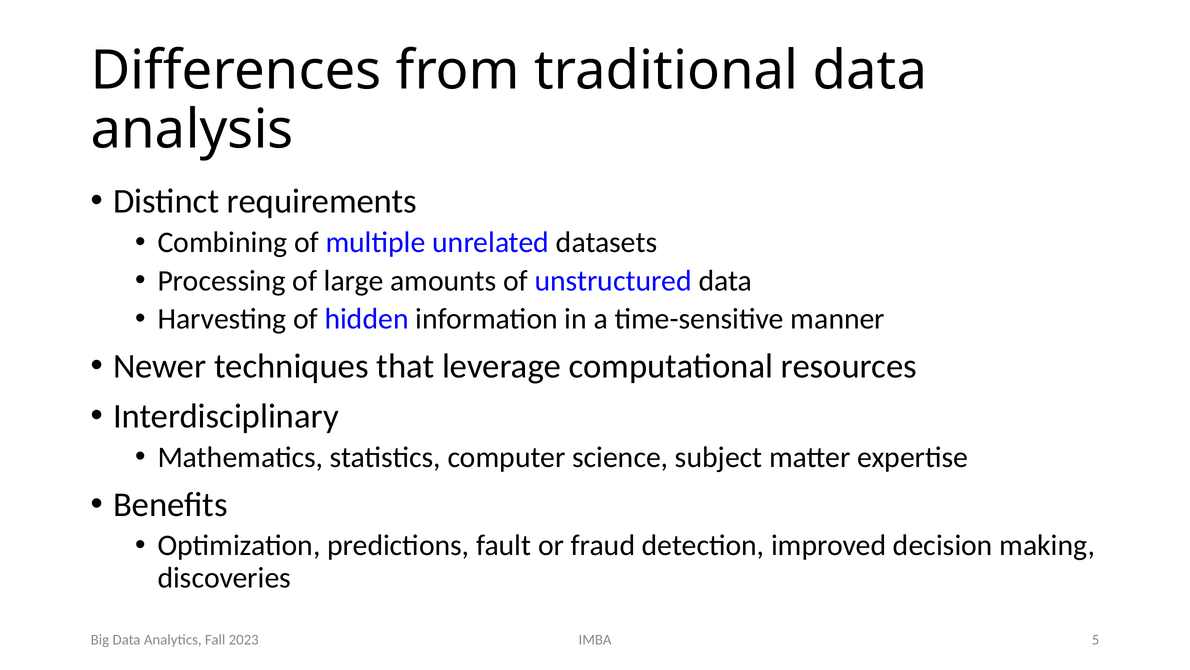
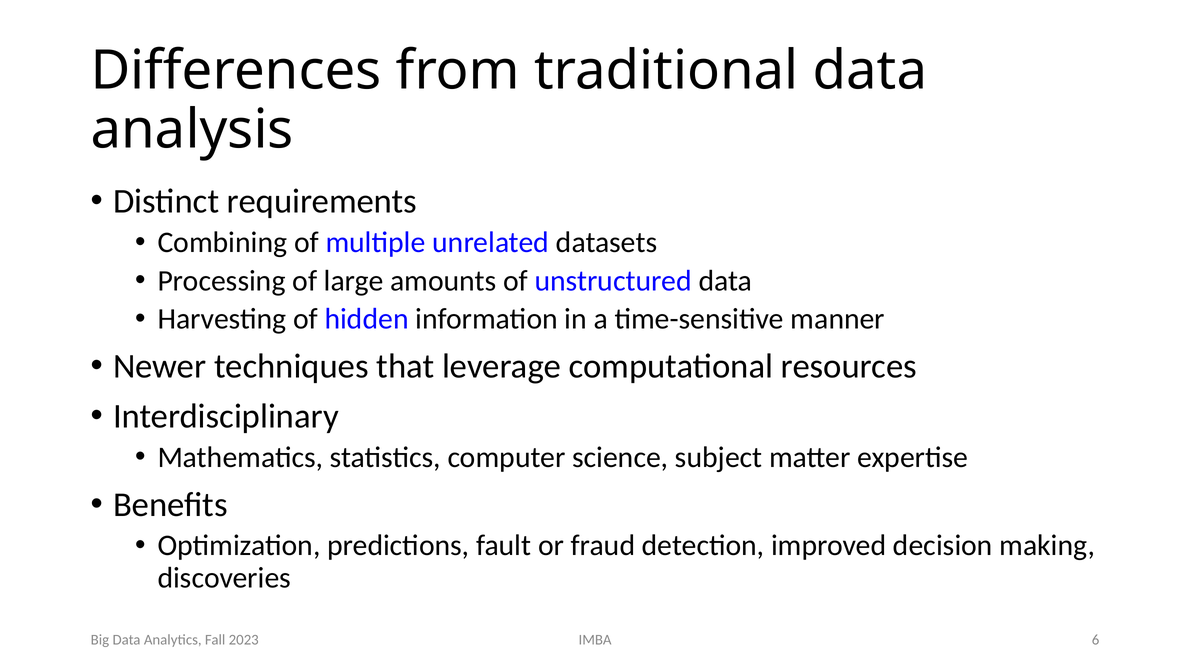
5: 5 -> 6 (1096, 639)
